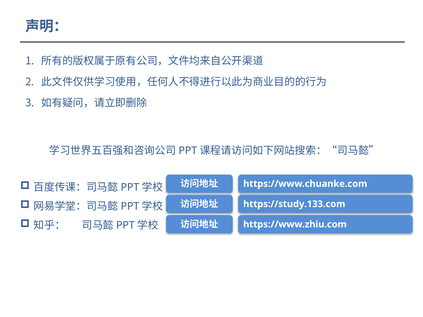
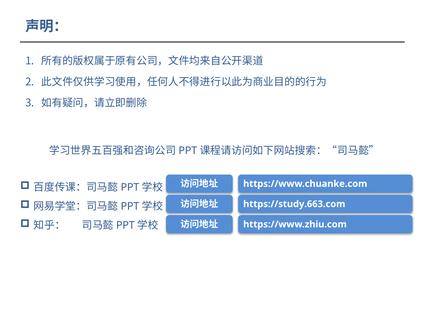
https://study.133.com: https://study.133.com -> https://study.663.com (294, 204)
